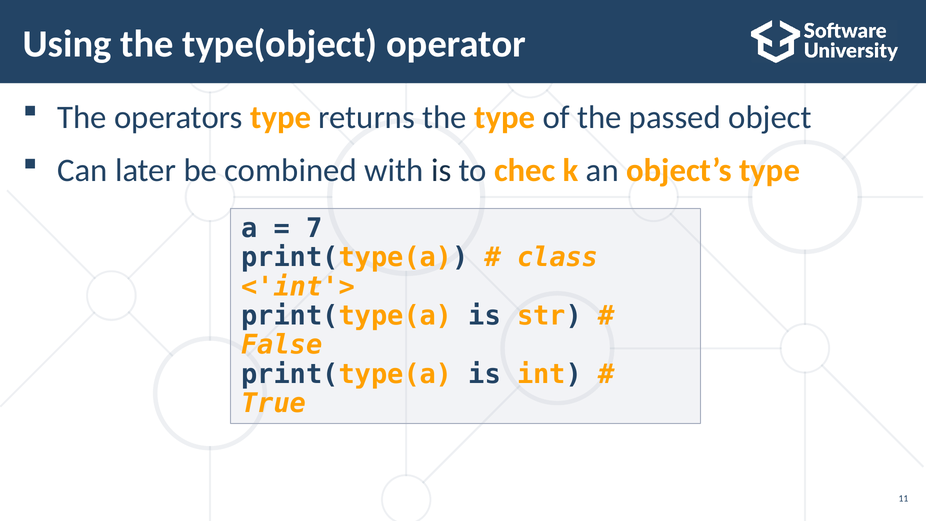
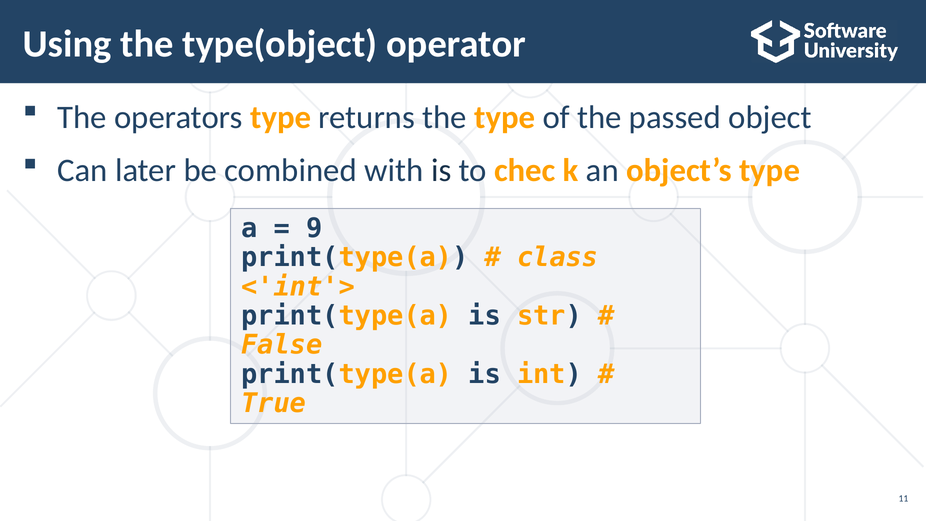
7: 7 -> 9 (314, 228)
